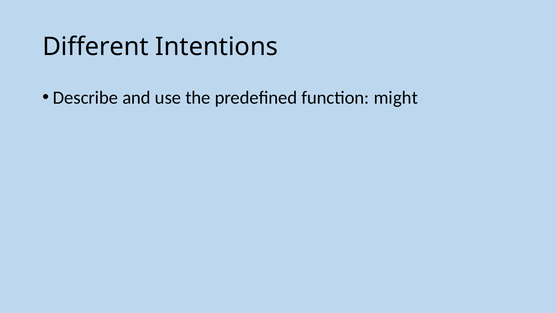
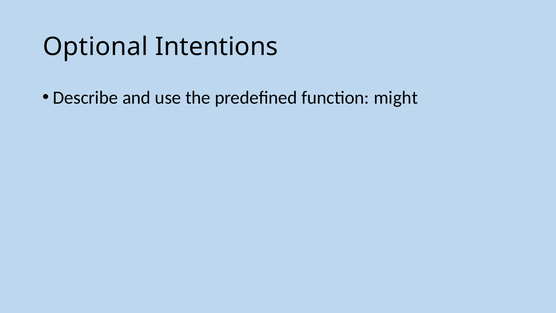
Different: Different -> Optional (95, 47)
